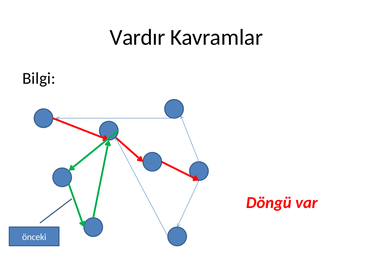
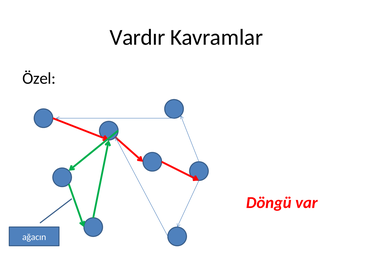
Bilgi: Bilgi -> Özel (39, 78)
önceki: önceki -> ağacın (34, 237)
